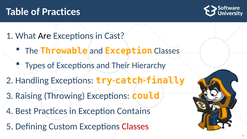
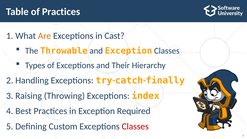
Are colour: black -> orange (45, 36)
could: could -> index (146, 96)
Contains: Contains -> Required (134, 111)
